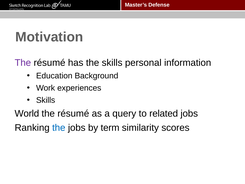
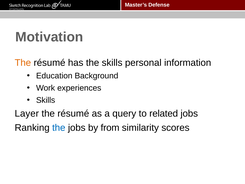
The colour: purple -> orange (23, 63)
World: World -> Layer (27, 113)
term: term -> from (110, 128)
